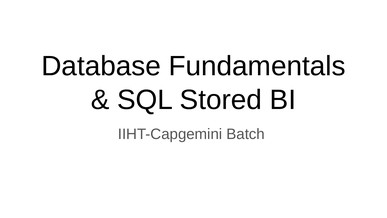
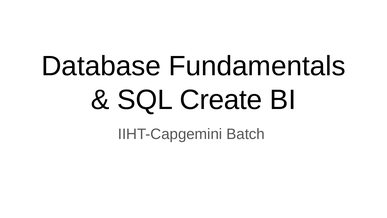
Stored: Stored -> Create (221, 100)
